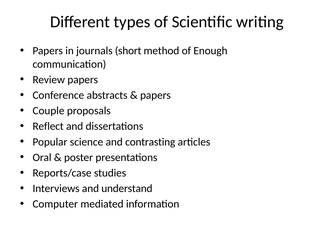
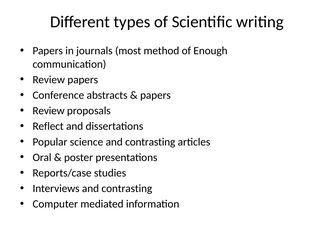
short: short -> most (128, 51)
Couple: Couple -> Review (49, 111)
Interviews and understand: understand -> contrasting (127, 189)
